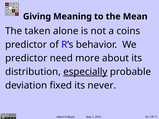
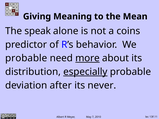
taken: taken -> speak (38, 31)
predictor: predictor -> probable (26, 58)
more underline: none -> present (87, 58)
fixed: fixed -> after (61, 85)
